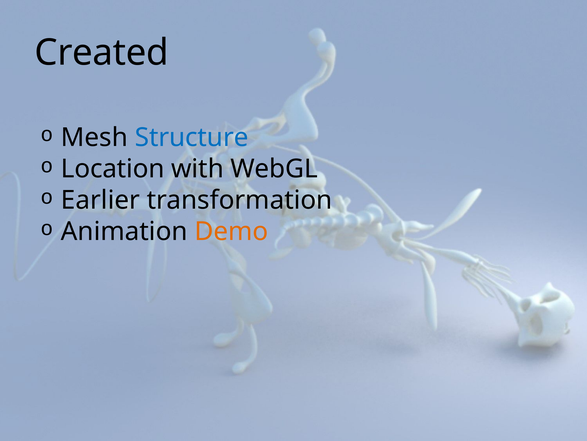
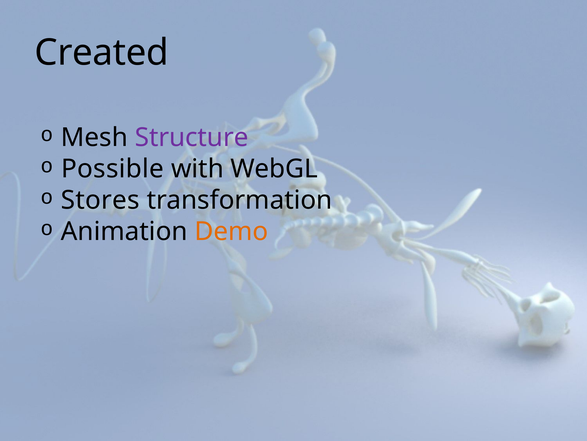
Structure colour: blue -> purple (192, 137)
Location: Location -> Possible (113, 169)
Earlier: Earlier -> Stores (100, 200)
